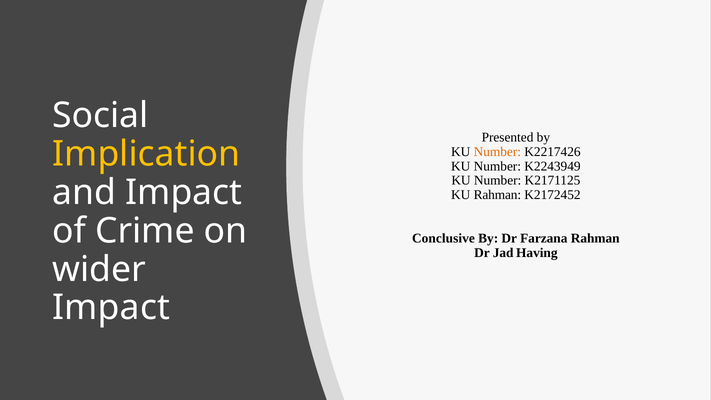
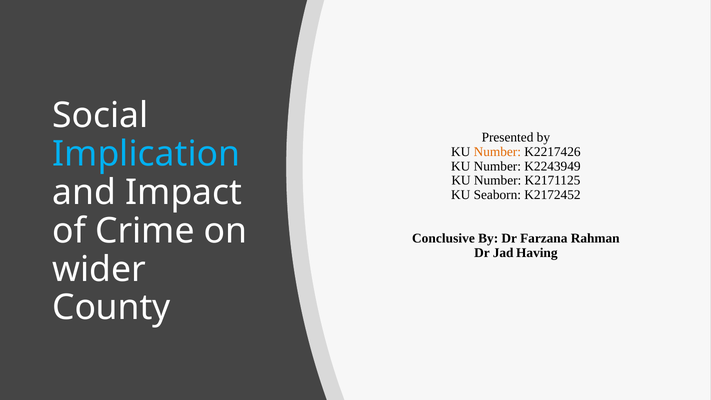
Implication colour: yellow -> light blue (146, 154)
KU Rahman: Rahman -> Seaborn (497, 195)
Impact: Impact -> County (111, 308)
